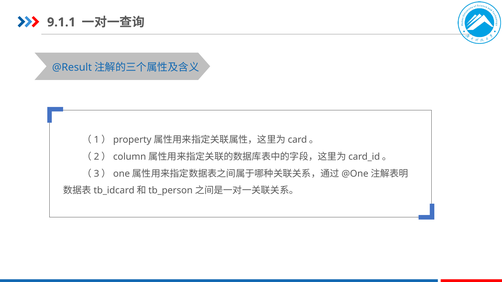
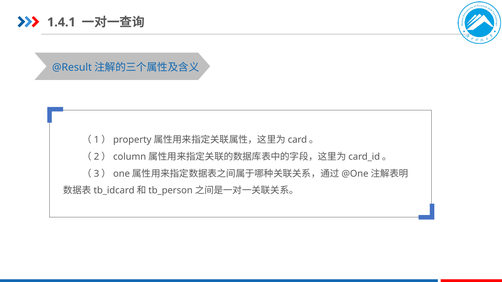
9.1.1: 9.1.1 -> 1.4.1 (61, 22)
